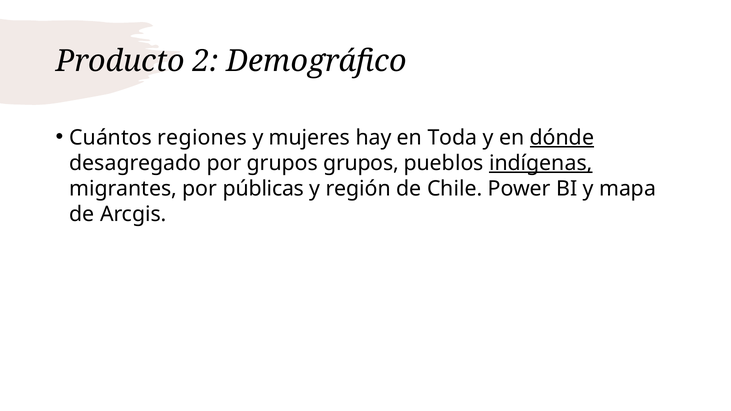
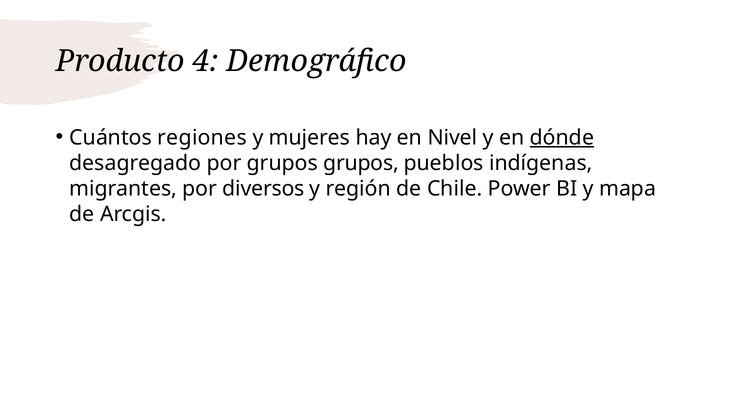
2: 2 -> 4 (206, 61)
Toda: Toda -> Nivel (453, 138)
indígenas underline: present -> none (541, 163)
públicas: públicas -> diversos (263, 189)
